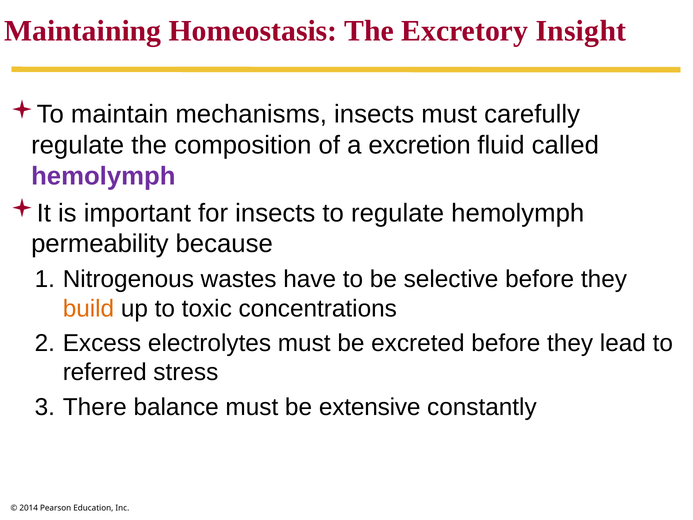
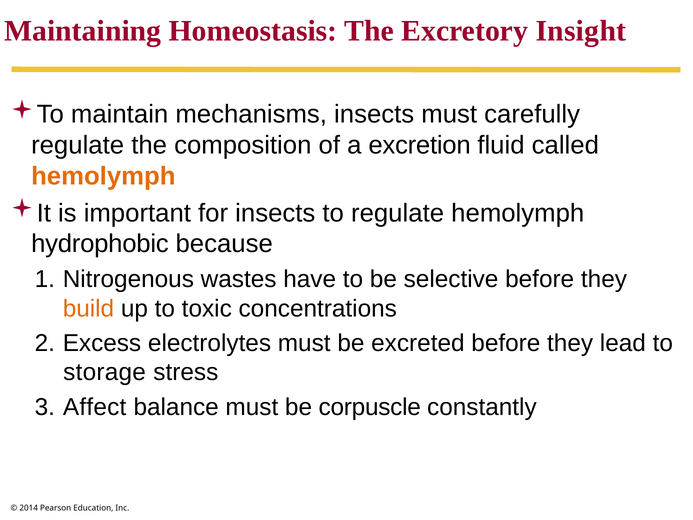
hemolymph colour: purple -> orange (103, 176)
permeability: permeability -> hydrophobic (100, 244)
referred: referred -> storage (105, 372)
There: There -> Affect (95, 407)
extensive: extensive -> corpuscle (370, 407)
